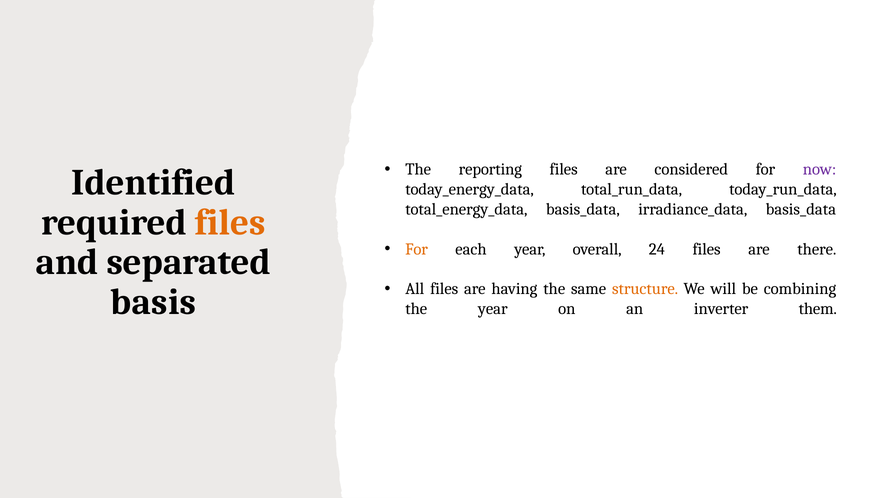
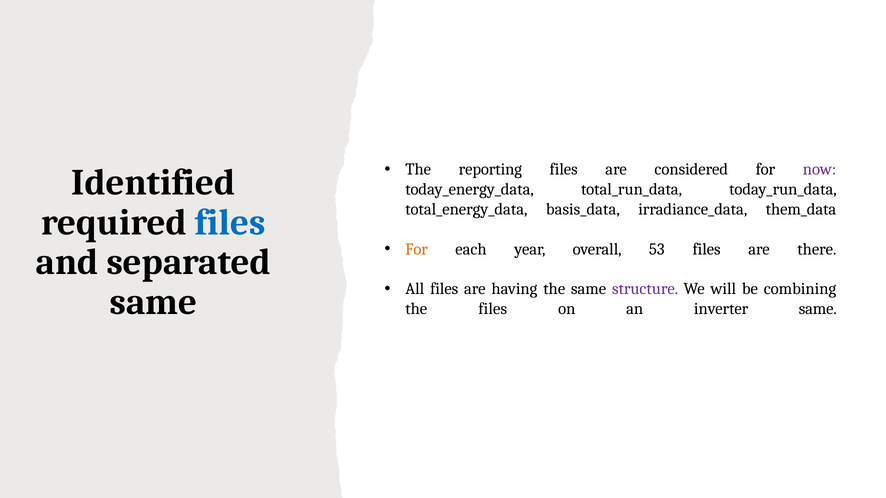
irradiance_data basis_data: basis_data -> them_data (801, 209)
files colour: orange -> blue (230, 223)
24: 24 -> 53 (657, 249)
structure colour: orange -> purple (645, 289)
basis: basis -> same (153, 302)
the year: year -> files (493, 309)
inverter them: them -> same (818, 309)
